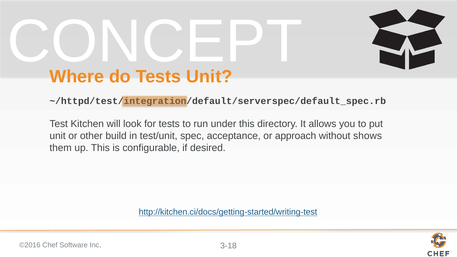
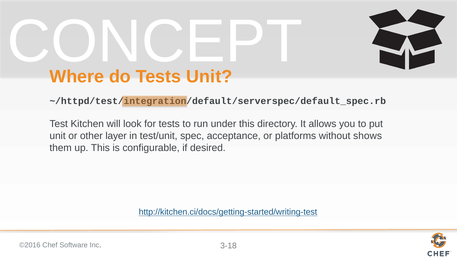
build: build -> layer (116, 136)
approach: approach -> platforms (296, 136)
